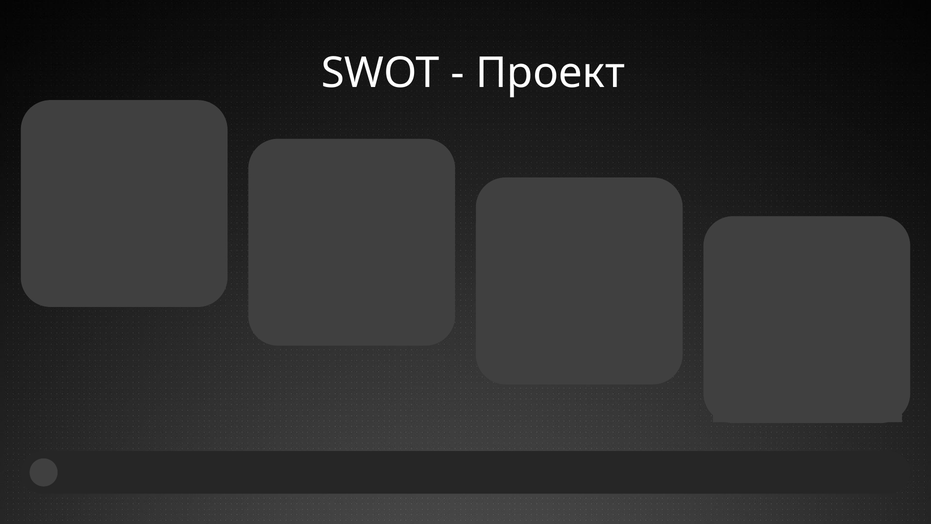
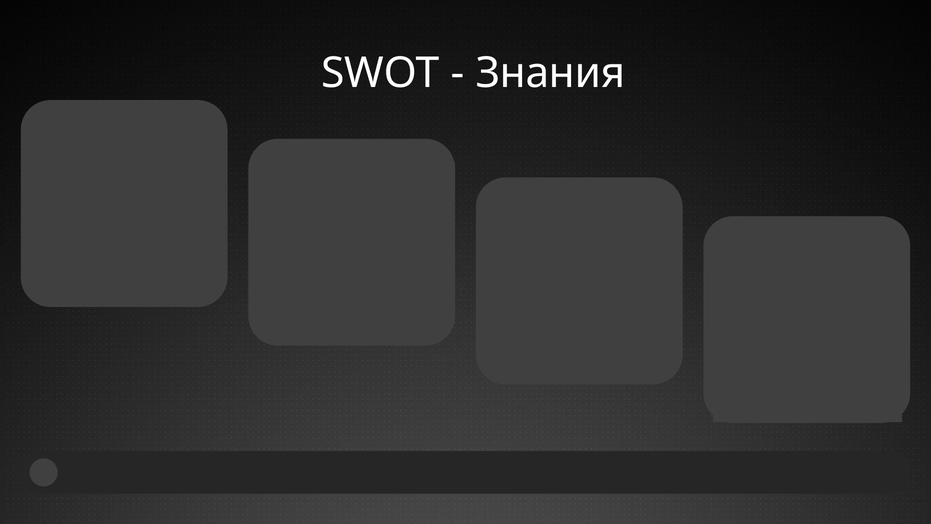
Проект: Проект -> Знания (550, 73)
